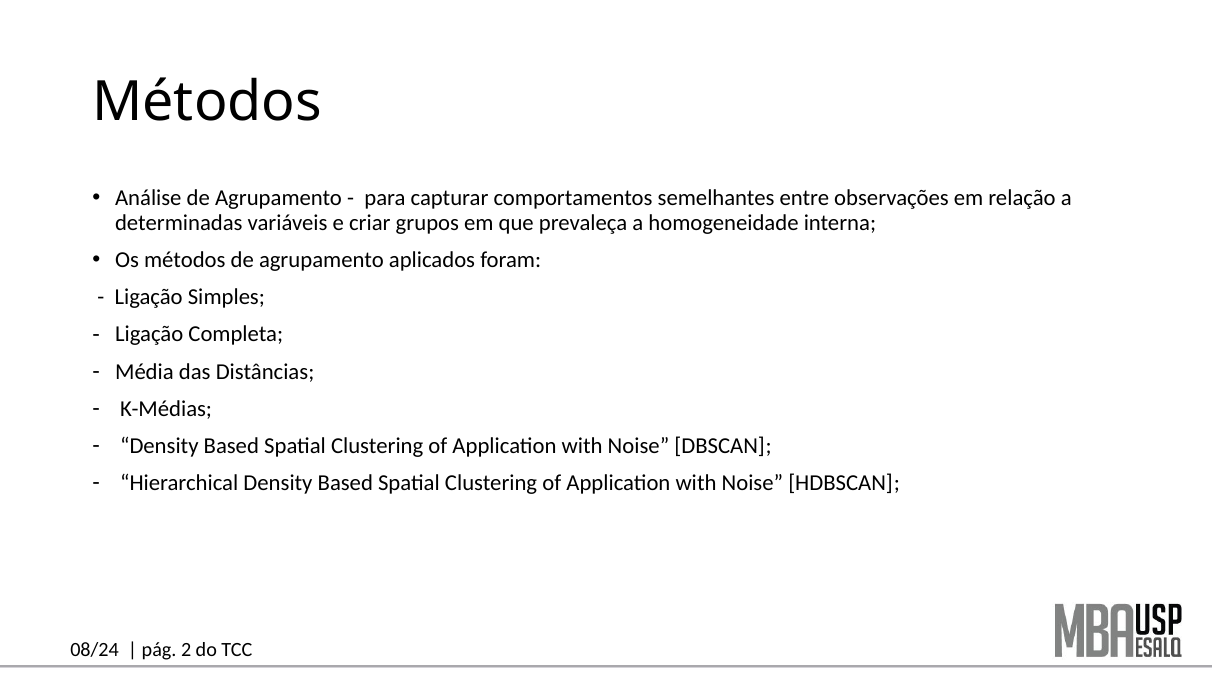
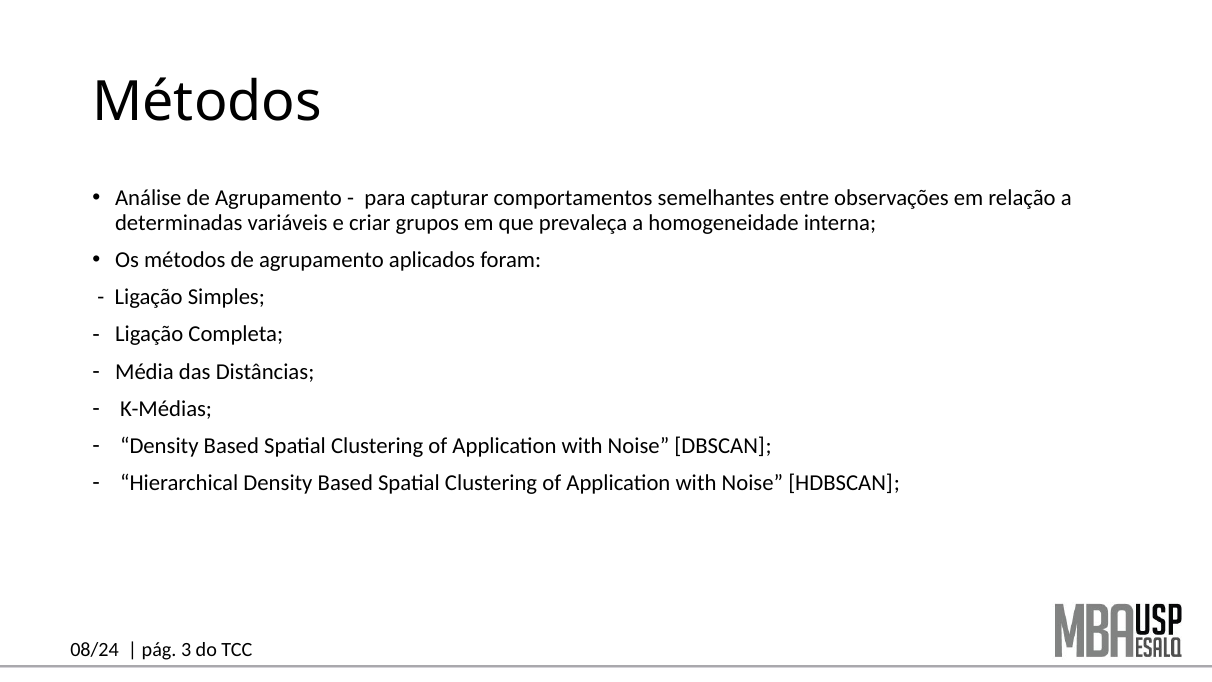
2: 2 -> 3 (186, 649)
